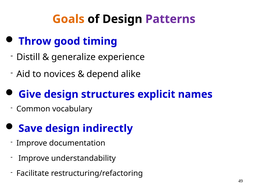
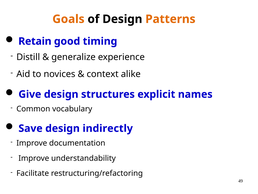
Patterns colour: purple -> orange (170, 19)
Throw: Throw -> Retain (35, 41)
depend: depend -> context (103, 74)
